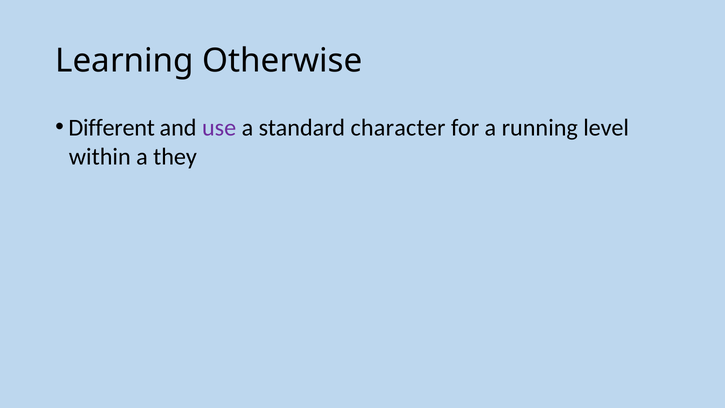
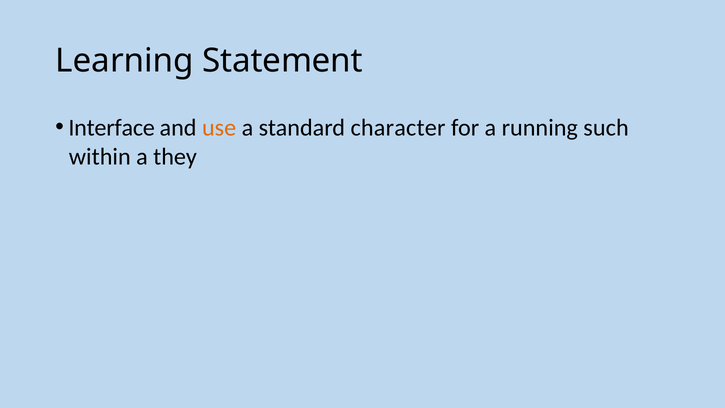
Otherwise: Otherwise -> Statement (283, 61)
Different: Different -> Interface (112, 127)
use colour: purple -> orange (219, 127)
level: level -> such (606, 127)
